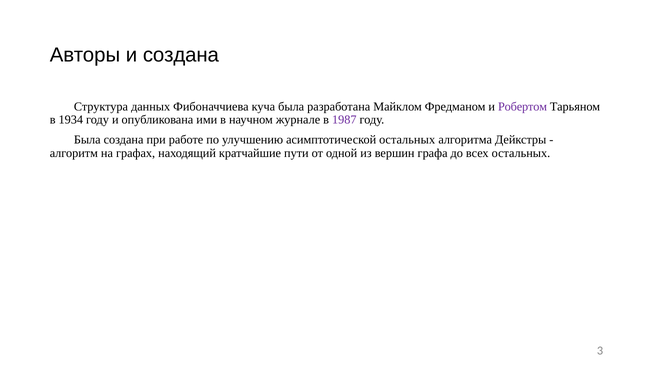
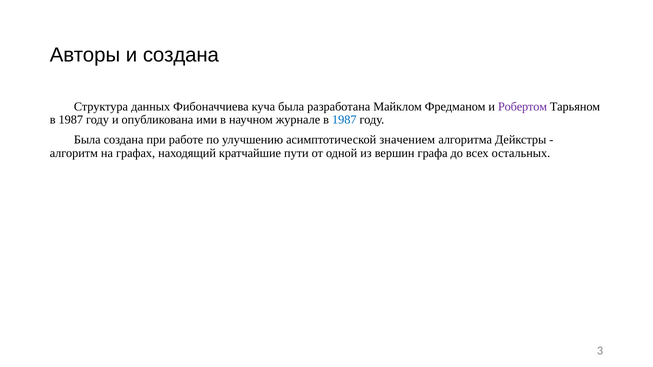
1934: 1934 -> 1987 (71, 120)
1987 colour: purple -> blue (344, 120)
асимптотической остальных: остальных -> значением (407, 140)
